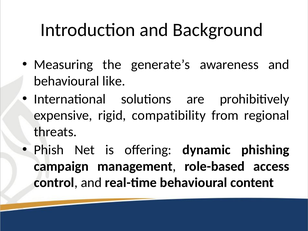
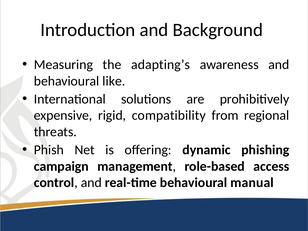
generate’s: generate’s -> adapting’s (161, 65)
content: content -> manual (252, 183)
